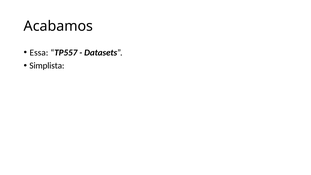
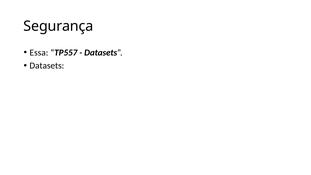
Acabamos: Acabamos -> Segurança (58, 26)
Simplista: Simplista -> Datasets (47, 66)
